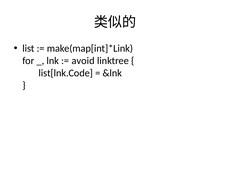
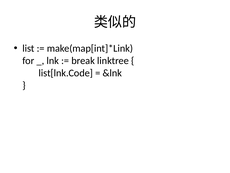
avoid: avoid -> break (83, 61)
